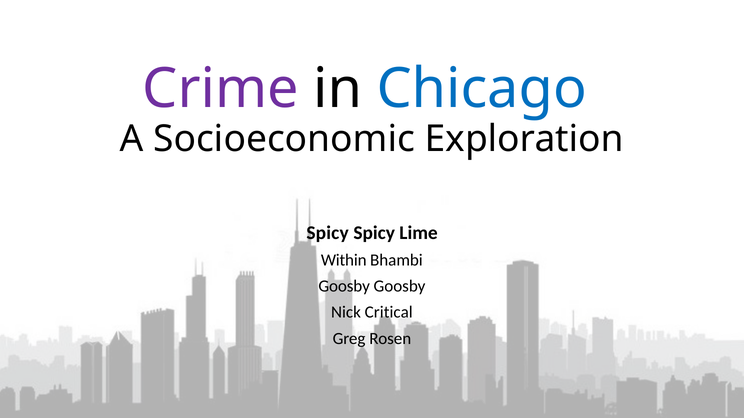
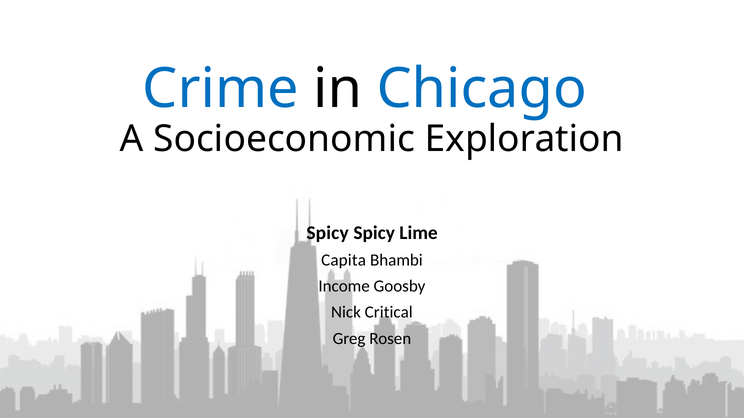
Crime colour: purple -> blue (221, 89)
Within: Within -> Capita (344, 260)
Goosby: Goosby -> Income (344, 287)
